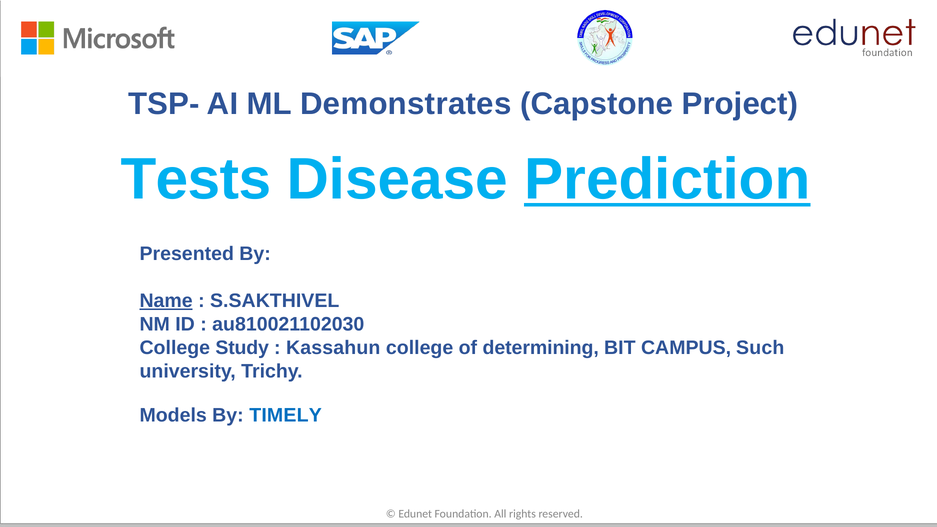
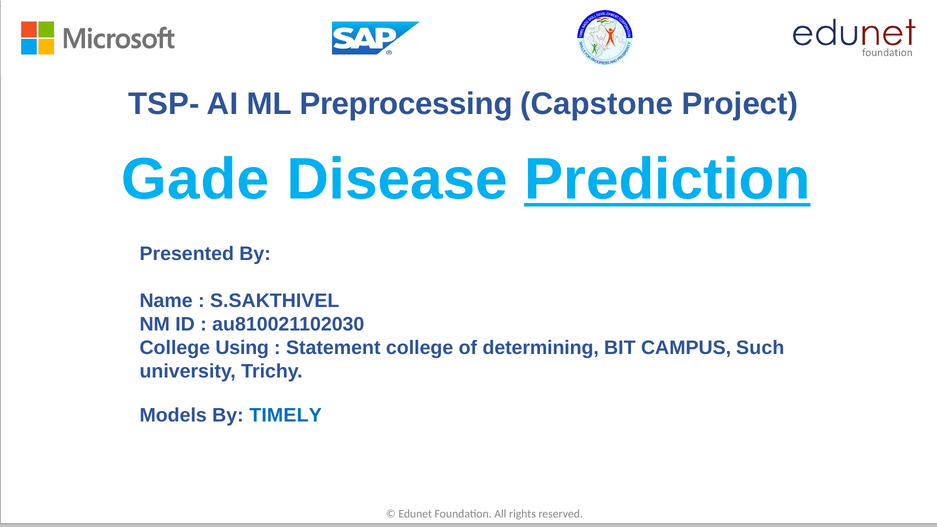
Demonstrates: Demonstrates -> Preprocessing (406, 104)
Tests: Tests -> Gade (195, 180)
Name underline: present -> none (166, 301)
Study: Study -> Using (242, 348)
Kassahun: Kassahun -> Statement (333, 348)
